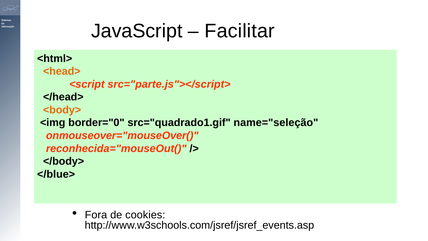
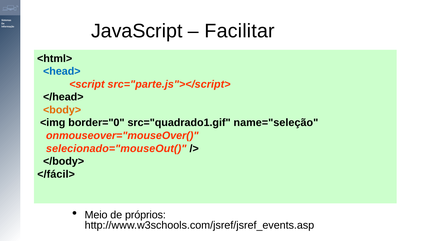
<head> colour: orange -> blue (62, 71)
reconhecida="mouseOut(: reconhecida="mouseOut( -> selecionado="mouseOut( (116, 148)
</blue>: </blue> -> </fácil> (56, 174)
Fora: Fora -> Meio (96, 215)
cookies: cookies -> próprios (145, 215)
